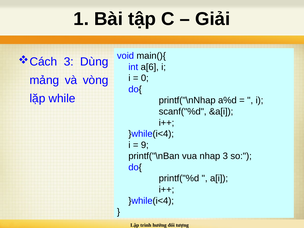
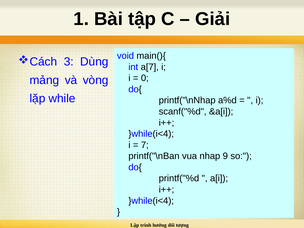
a[6: a[6 -> a[7 (150, 67)
9: 9 -> 7 (145, 145)
nhap 3: 3 -> 9 (225, 156)
